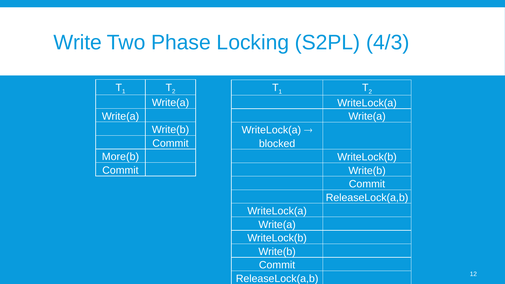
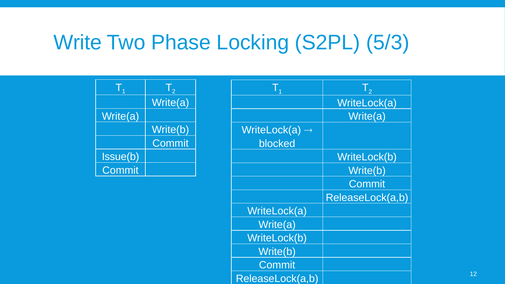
4/3: 4/3 -> 5/3 (388, 42)
More(b: More(b -> Issue(b (121, 157)
